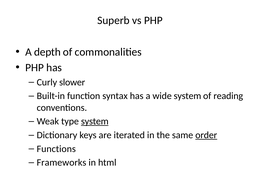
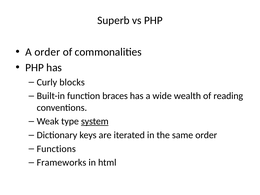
A depth: depth -> order (47, 52)
slower: slower -> blocks (72, 82)
syntax: syntax -> braces (115, 96)
wide system: system -> wealth (187, 96)
order underline: present -> none (206, 135)
